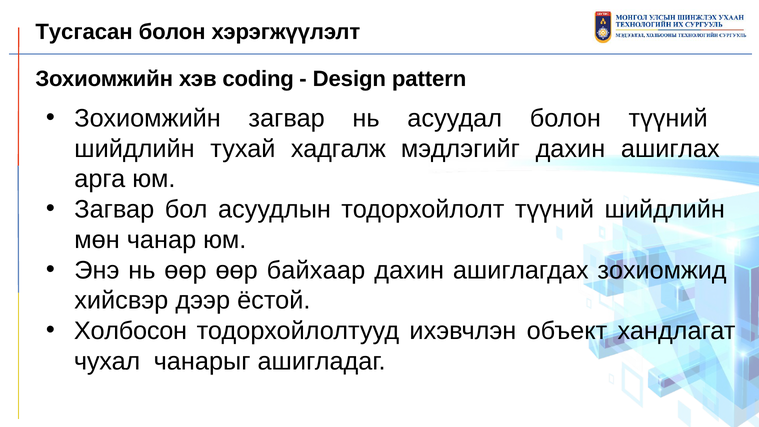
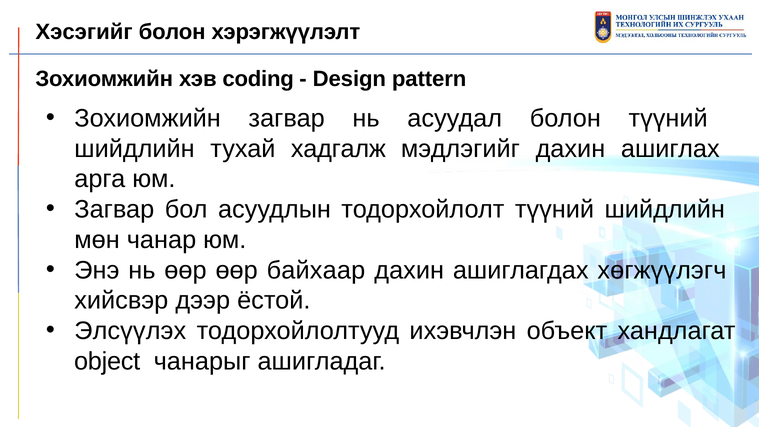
Тусгасан: Тусгасан -> Хэсэгийг (84, 32)
зохиомжид: зохиомжид -> хөгжүүлэгч (662, 270)
Холбосон: Холбосон -> Элсүүлэх (130, 331)
чухал: чухал -> object (107, 361)
